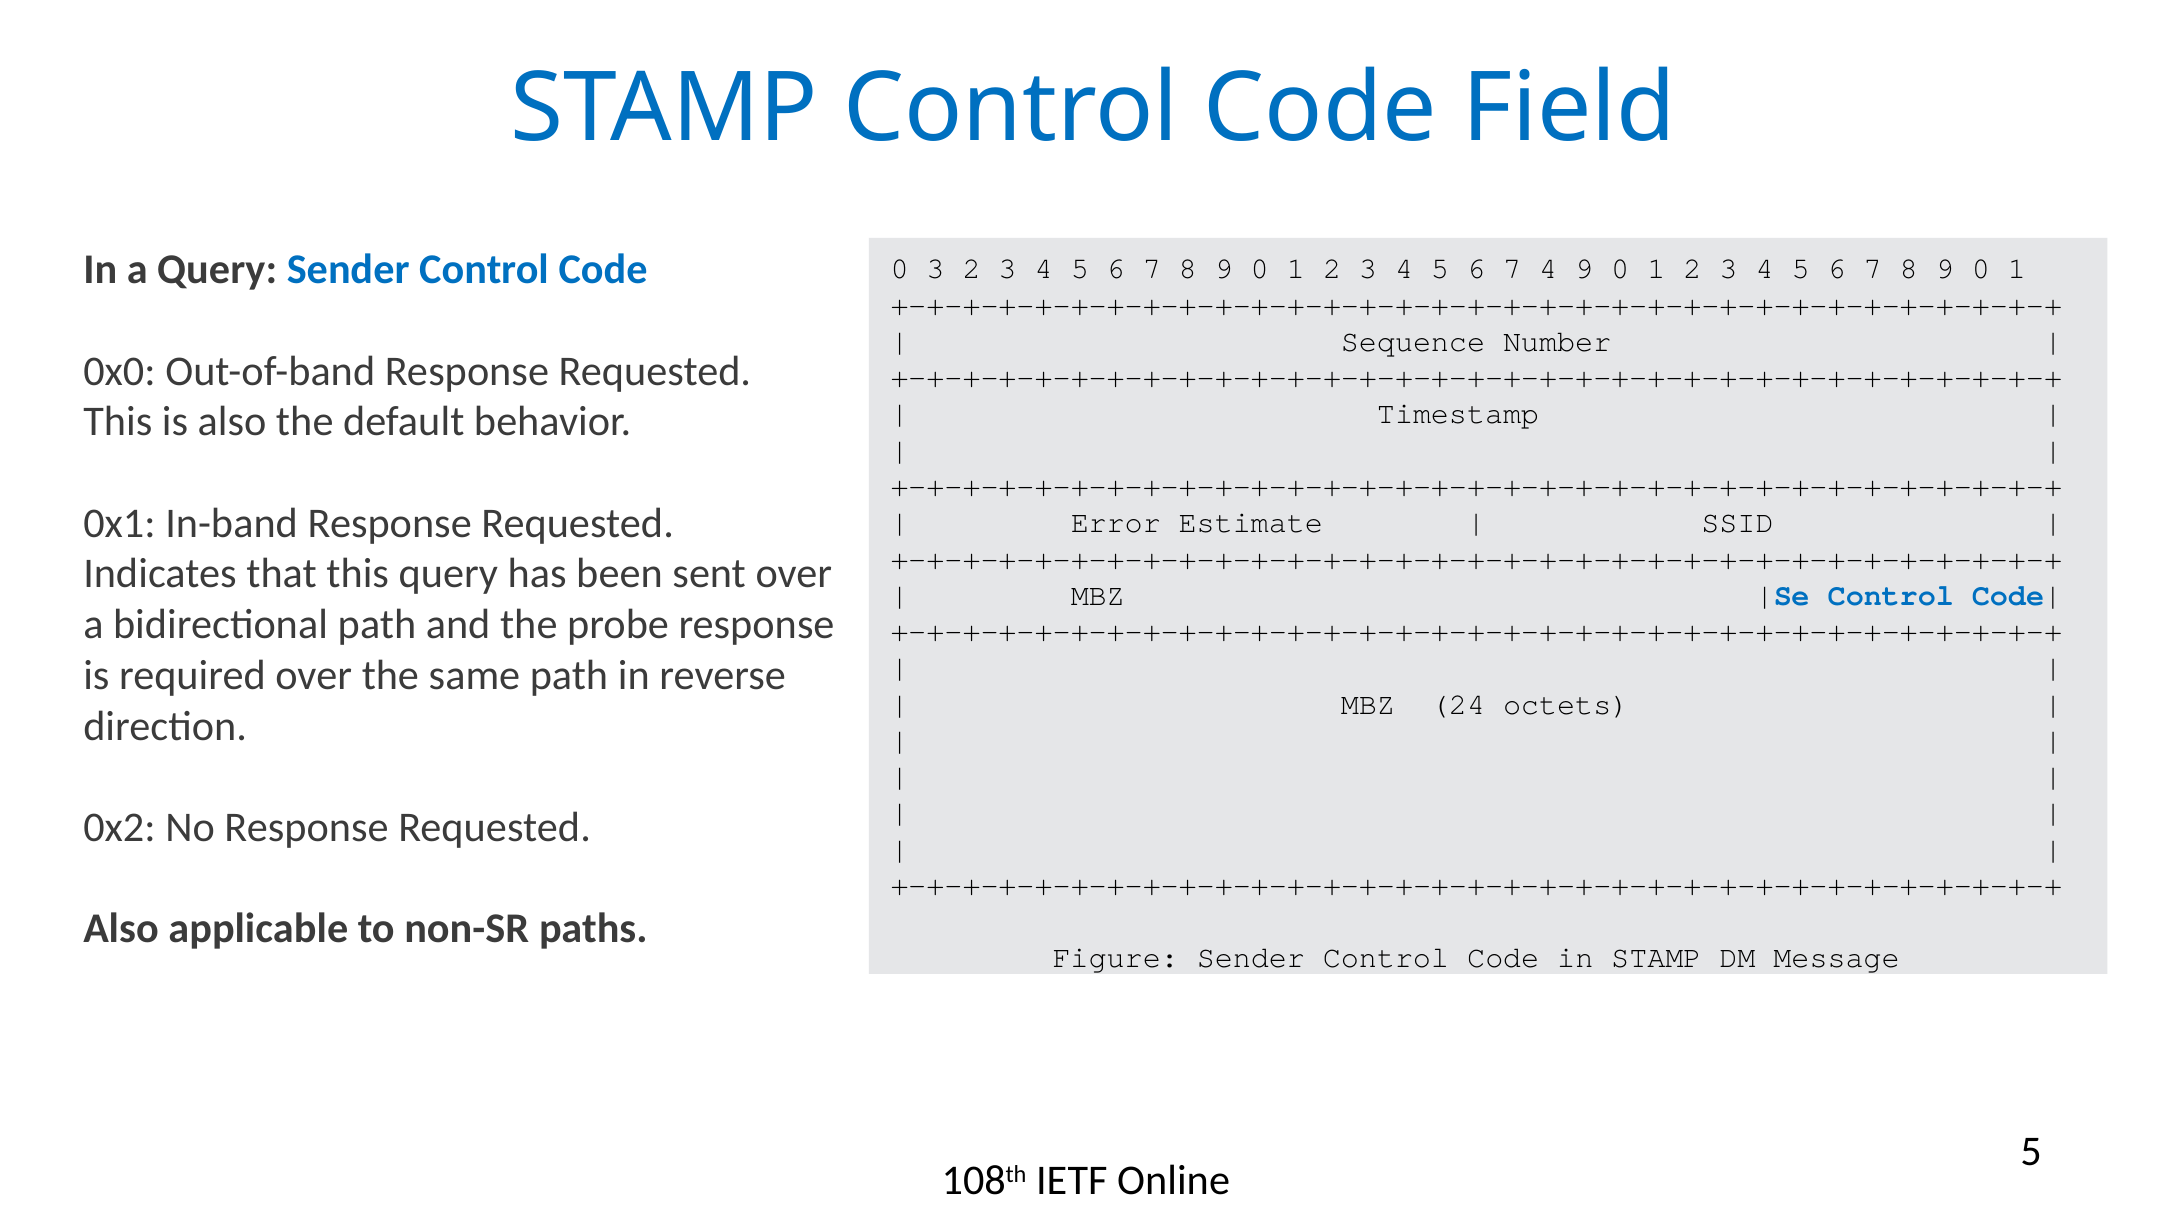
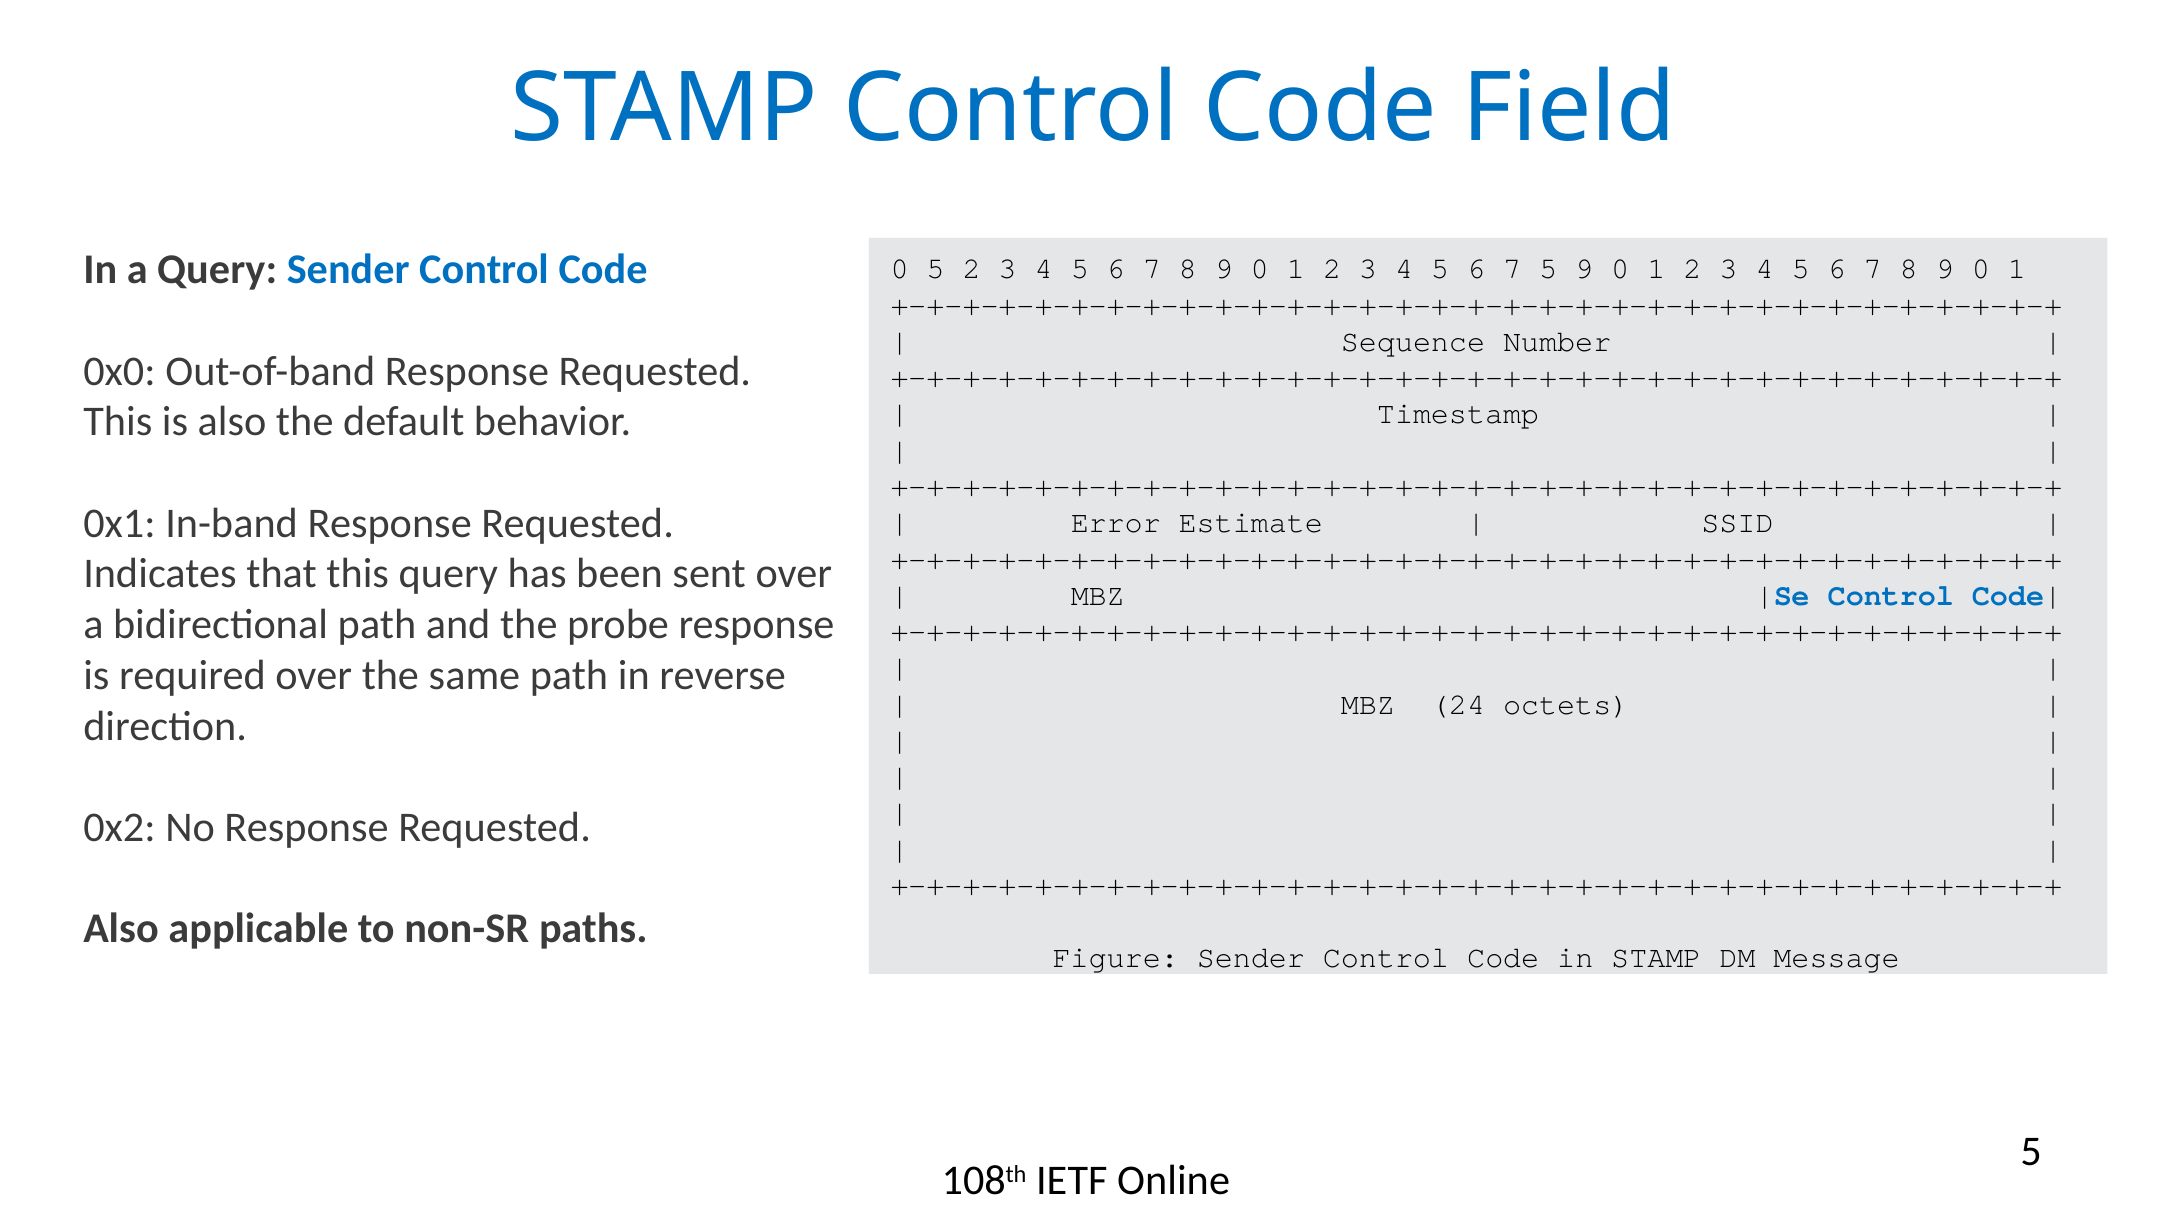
0 3: 3 -> 5 (935, 269)
7 4: 4 -> 5 (1548, 269)
